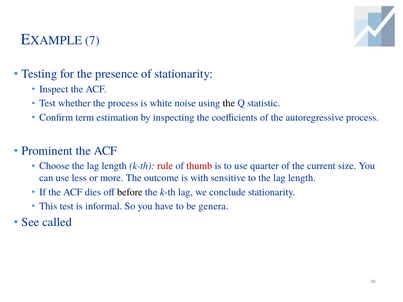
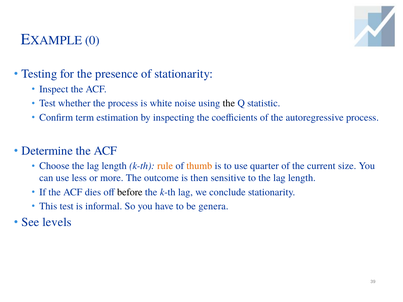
7: 7 -> 0 (92, 40)
Prominent: Prominent -> Determine (47, 151)
rule colour: red -> orange (165, 166)
thumb colour: red -> orange (199, 166)
with: with -> then (199, 178)
called: called -> levels (57, 222)
